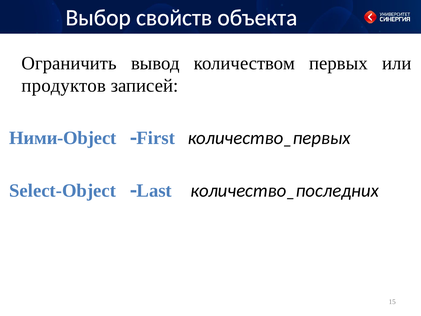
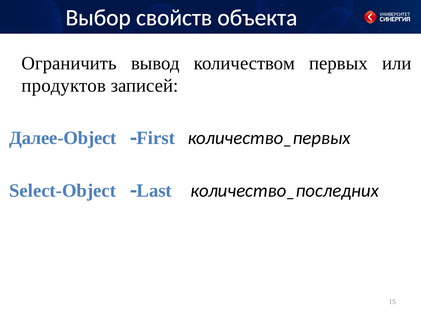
Ними-Object: Ними-Object -> Далее-Object (63, 138)
